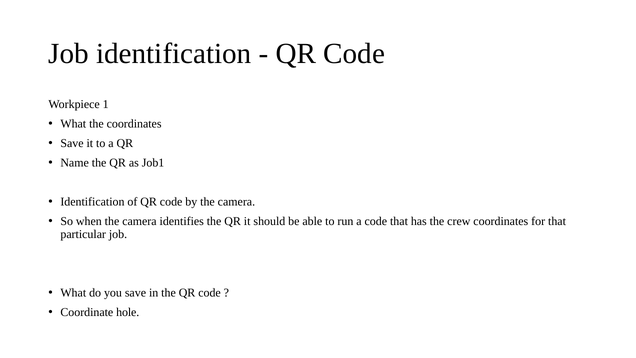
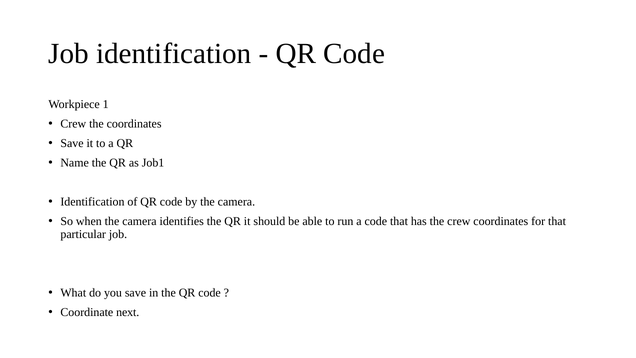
What: What -> Crew (73, 124)
hole: hole -> next (128, 312)
